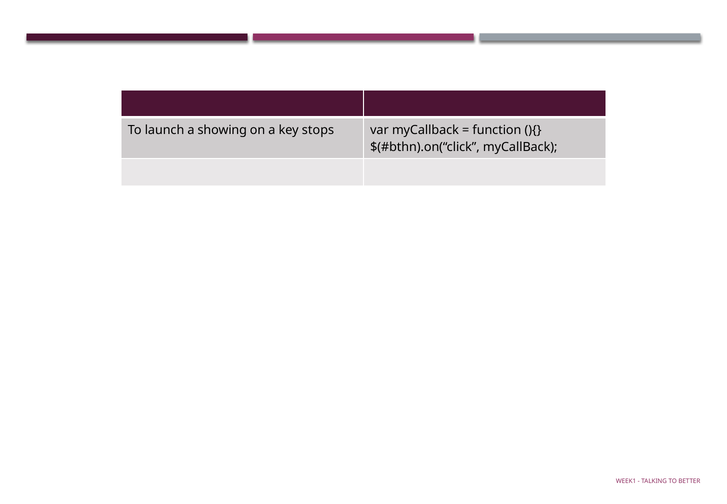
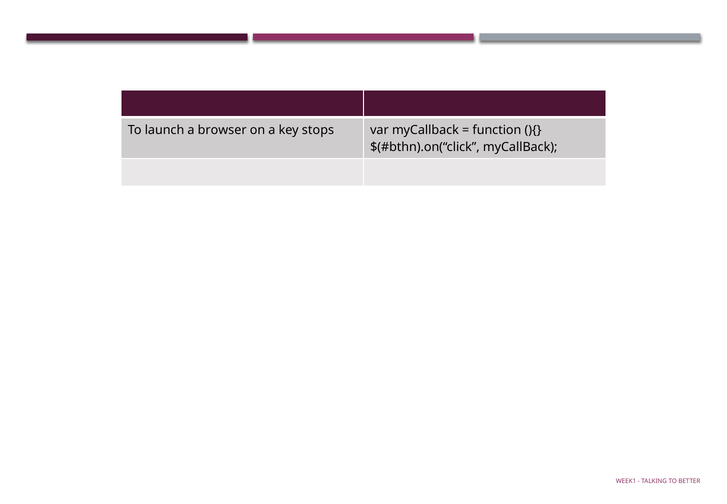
showing: showing -> browser (222, 130)
